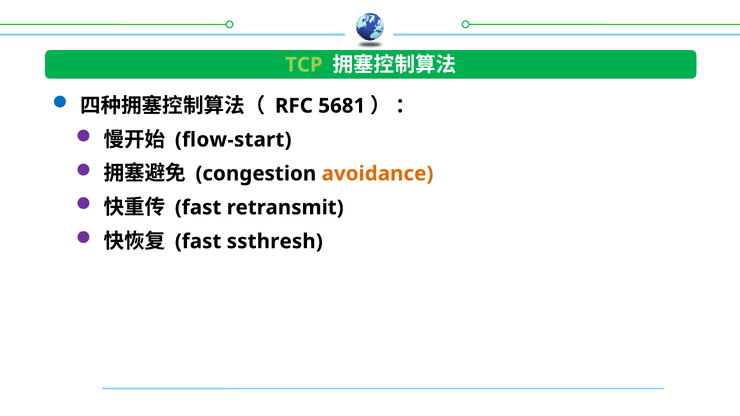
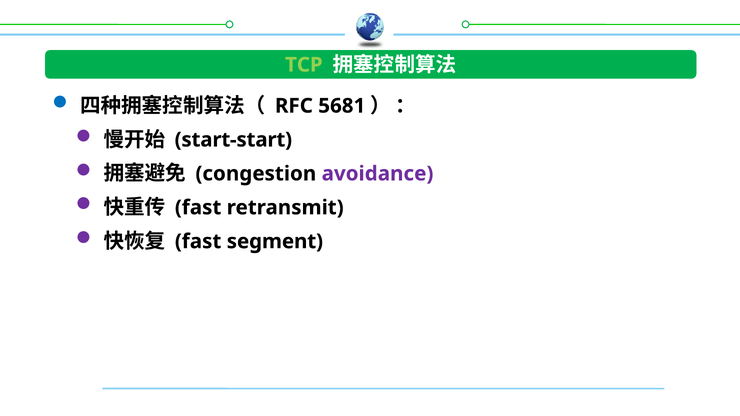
flow-start: flow-start -> start-start (233, 140)
avoidance colour: orange -> purple (378, 174)
ssthresh: ssthresh -> segment (275, 242)
